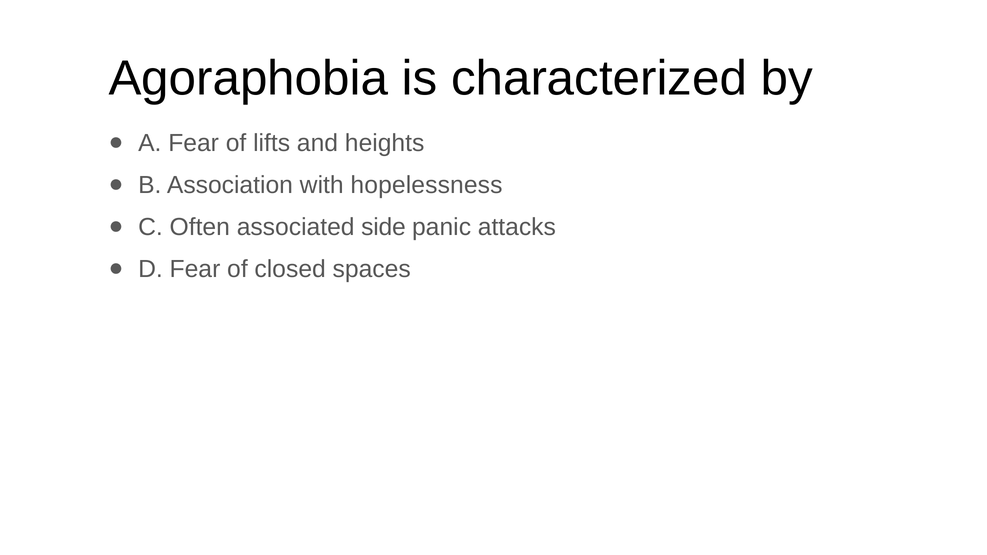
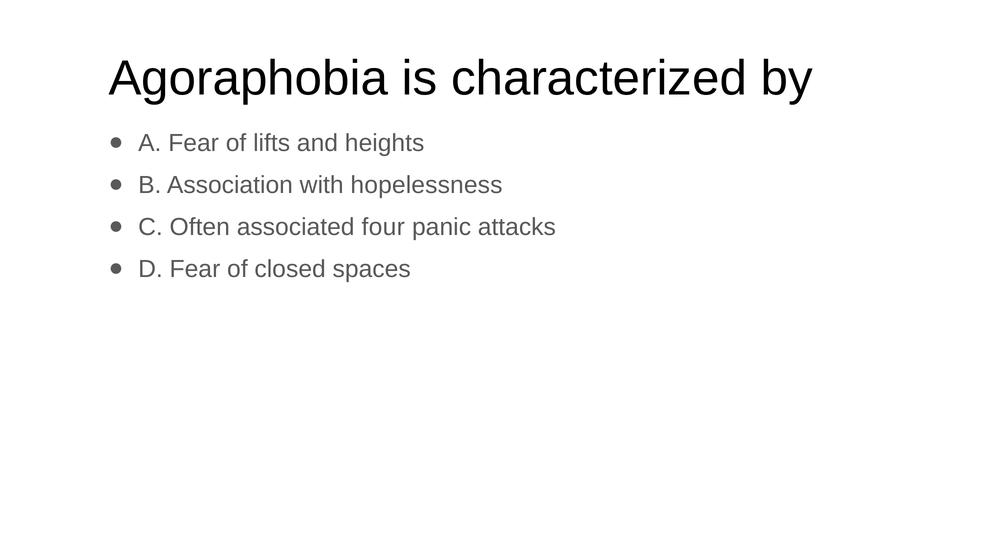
side: side -> four (383, 227)
